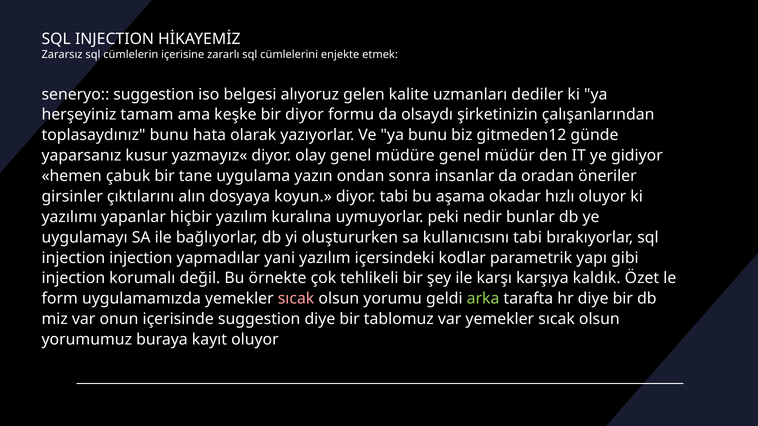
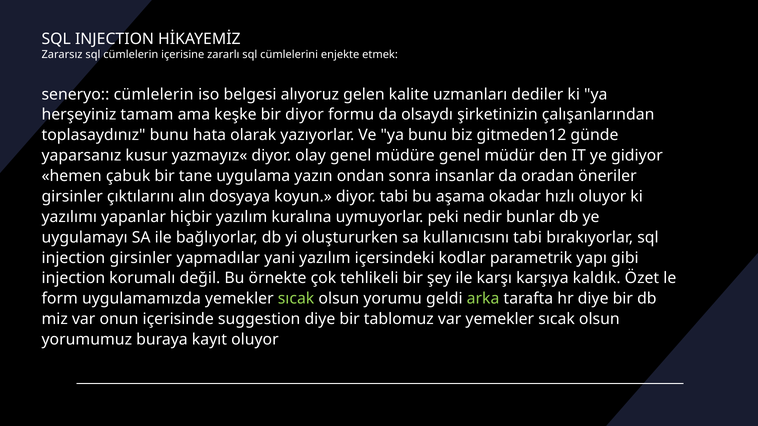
seneryo suggestion: suggestion -> cümlelerin (154, 94)
injection injection: injection -> girsinler (141, 258)
sıcak colour: pink -> light green (296, 299)
